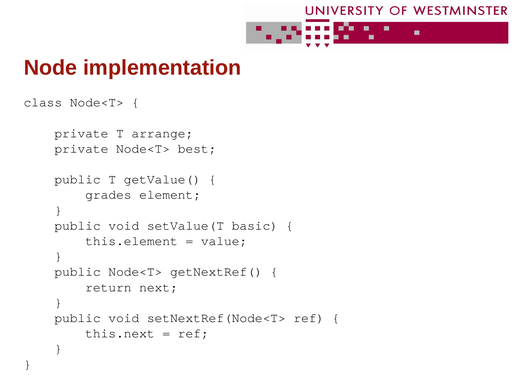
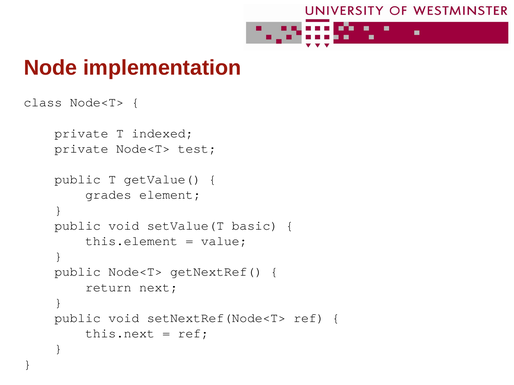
arrange: arrange -> indexed (162, 133)
best: best -> test (197, 149)
